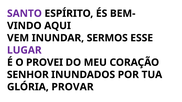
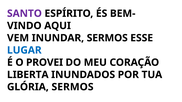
LUGAR colour: purple -> blue (24, 50)
SENHOR: SENHOR -> LIBERTA (28, 75)
GLÓRIA PROVAR: PROVAR -> SERMOS (73, 87)
